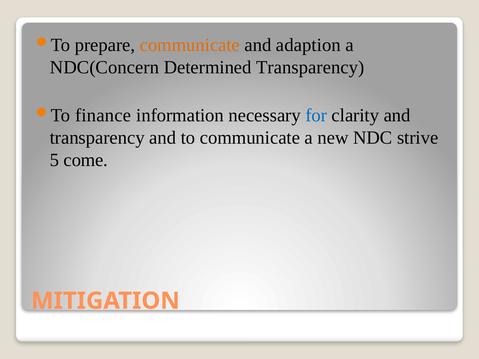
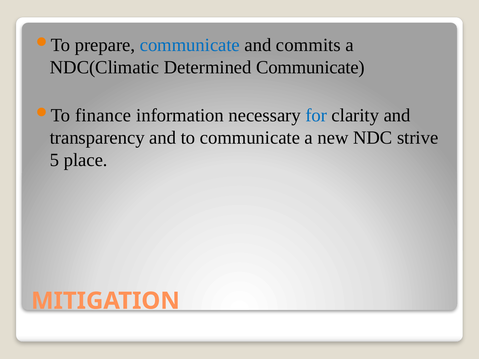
communicate colour: orange -> blue (190, 45)
adaption: adaption -> commits (308, 45)
NDC(Concern: NDC(Concern -> NDC(Climatic (105, 67)
Determined Transparency: Transparency -> Communicate (310, 67)
come: come -> place (86, 160)
